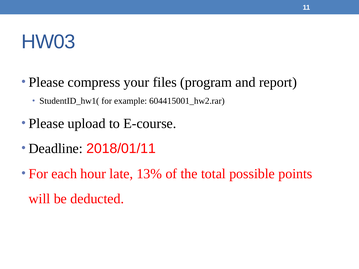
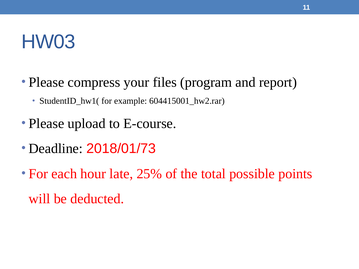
2018/01/11: 2018/01/11 -> 2018/01/73 (121, 149)
13%: 13% -> 25% (149, 174)
